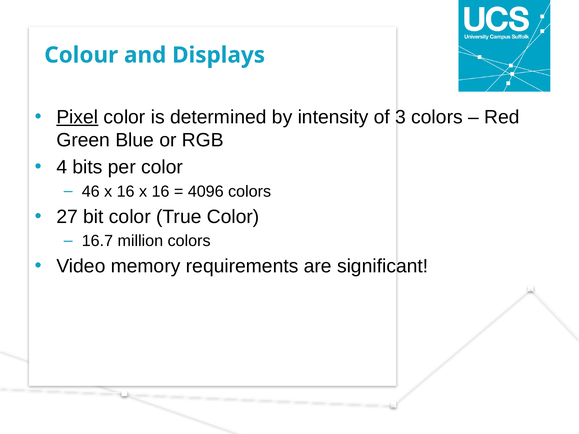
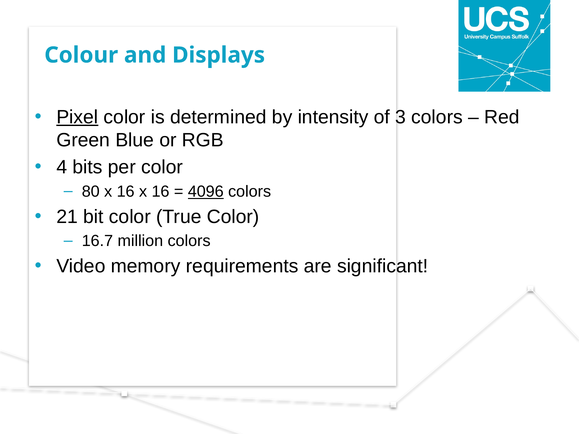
46: 46 -> 80 (91, 192)
4096 underline: none -> present (206, 192)
27: 27 -> 21 (67, 217)
